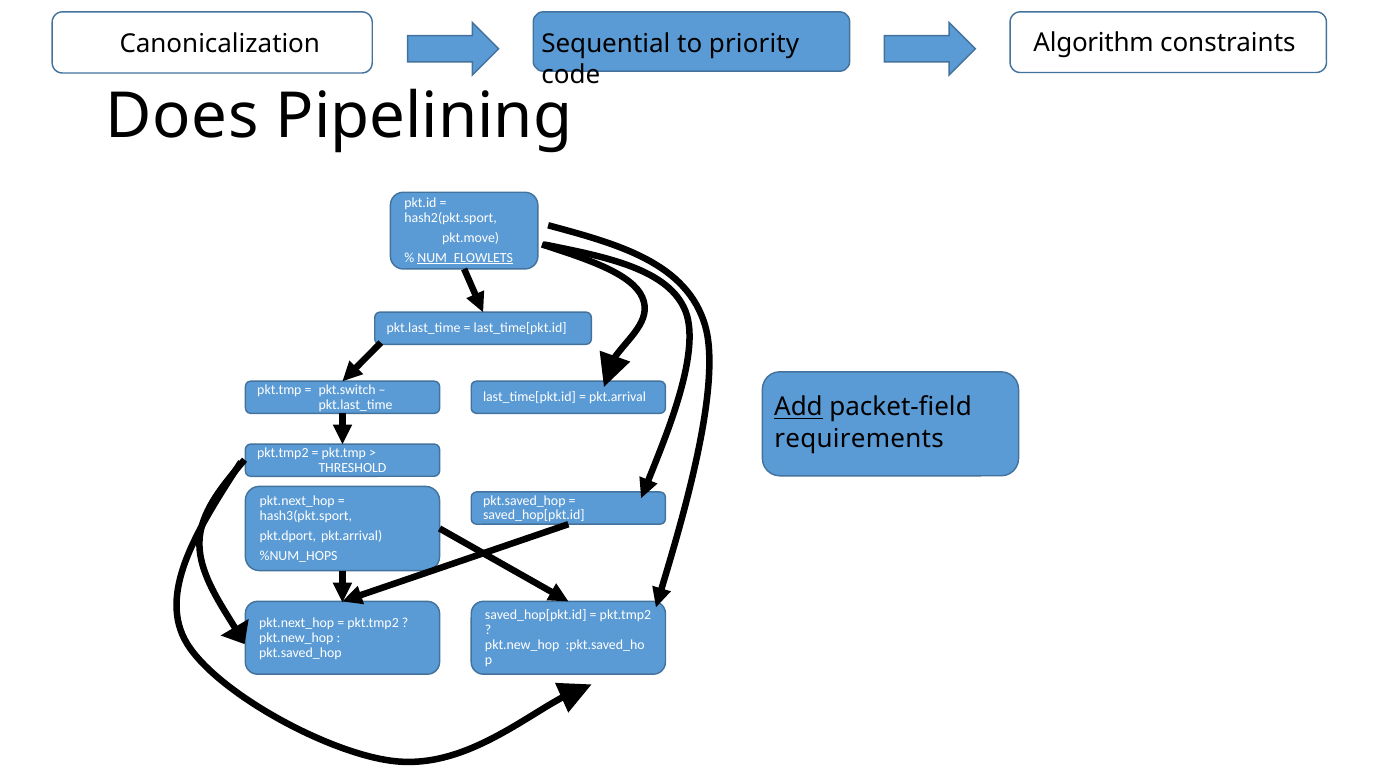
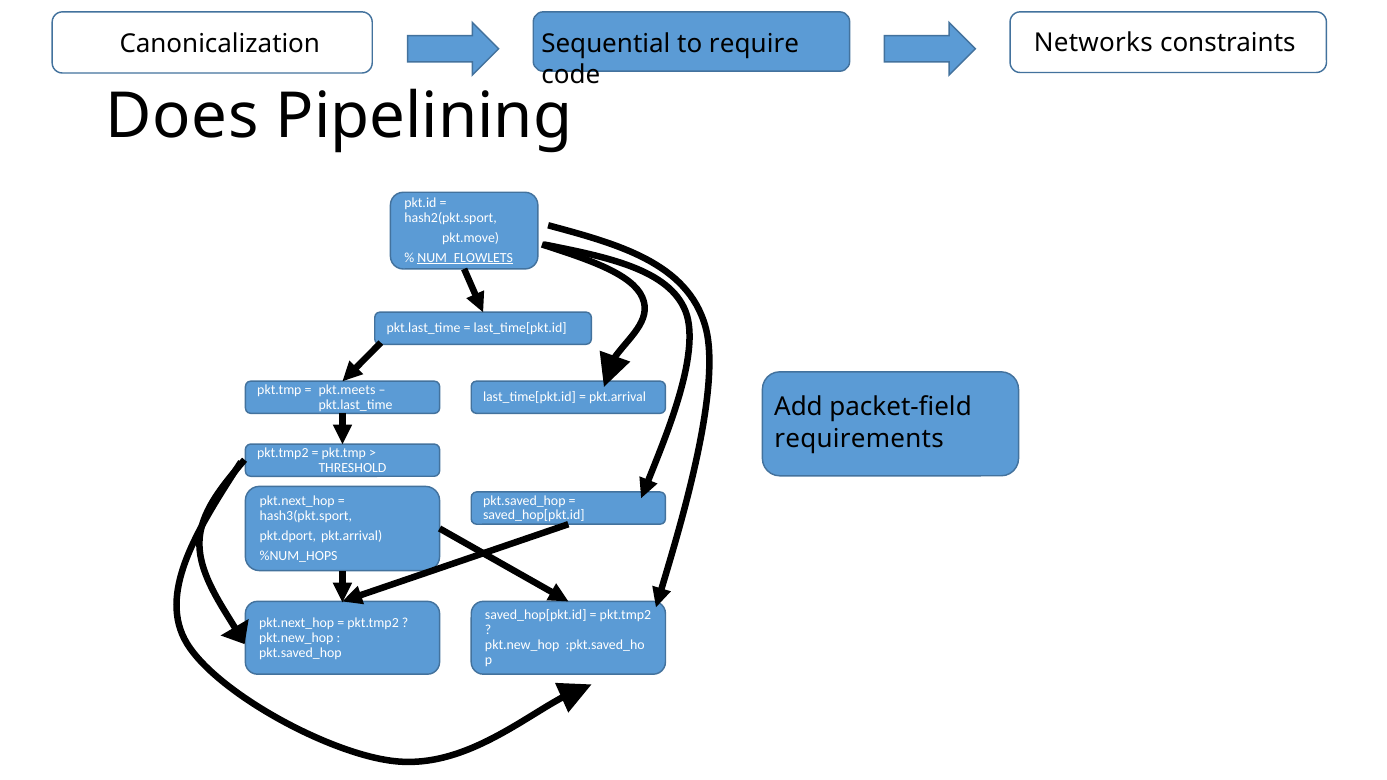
Algorithm: Algorithm -> Networks (1093, 43)
priority: priority -> require (754, 44)
pkt.switch: pkt.switch -> pkt.meets (347, 390)
Add underline: present -> none (798, 407)
